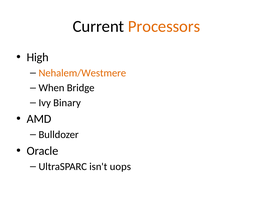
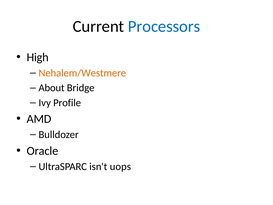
Processors colour: orange -> blue (164, 26)
When: When -> About (52, 88)
Binary: Binary -> Profile (67, 103)
